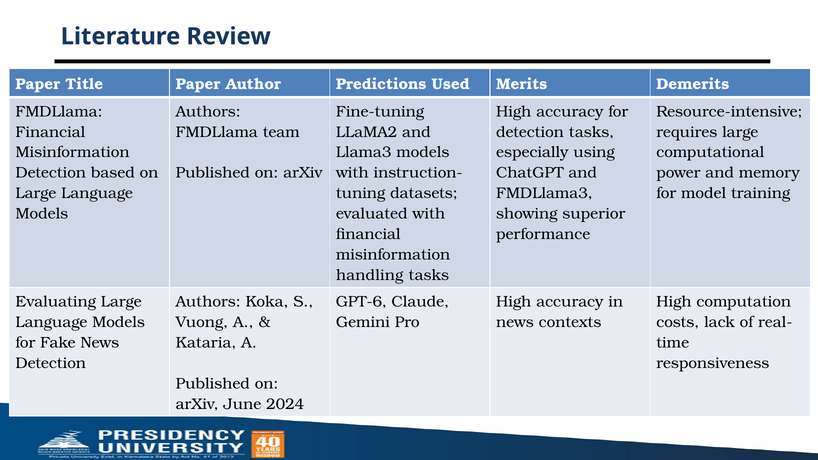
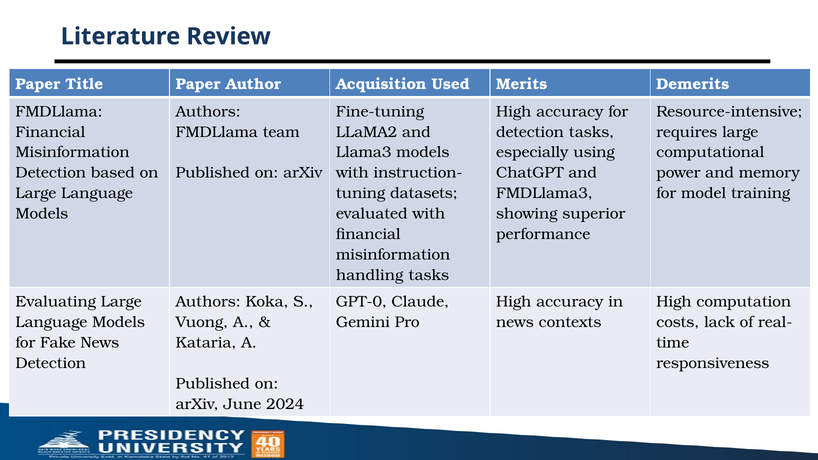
Predictions: Predictions -> Acquisition (381, 84)
GPT-6: GPT-6 -> GPT-0 (361, 302)
